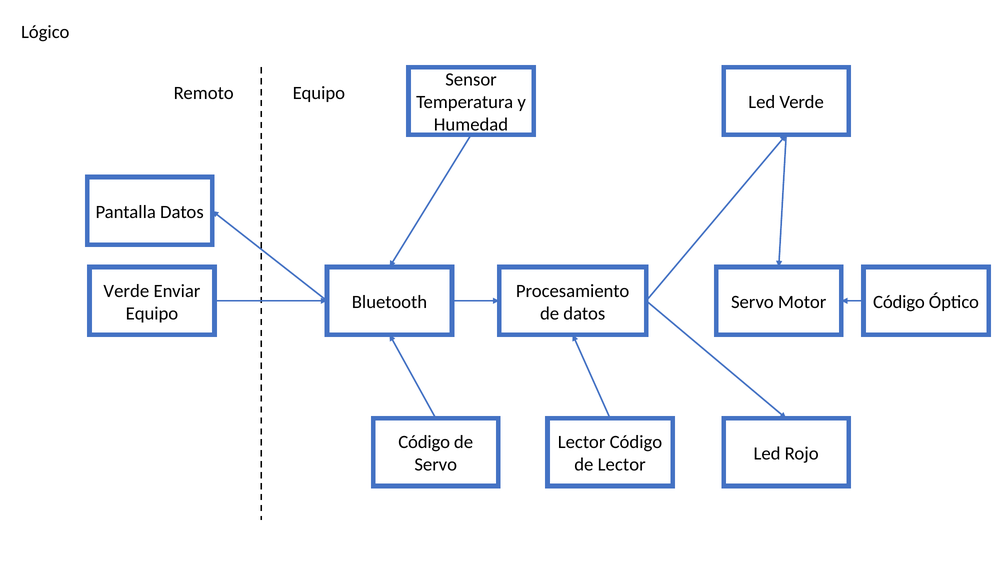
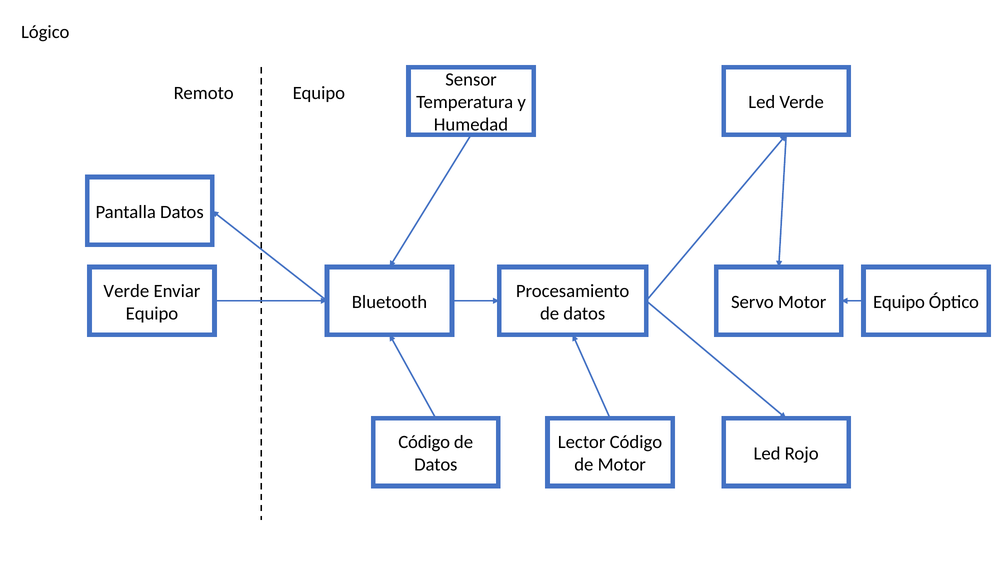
Código: Código -> Equipo (899, 302)
Servo: Servo -> Datos (436, 465)
de Lector: Lector -> Motor (622, 465)
